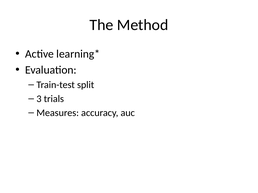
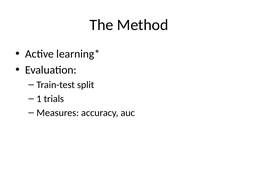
3: 3 -> 1 (39, 99)
